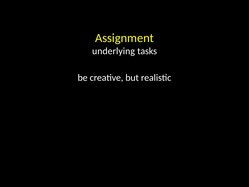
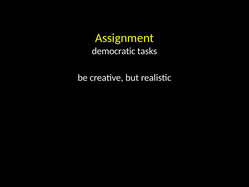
underlying: underlying -> democratic (114, 51)
